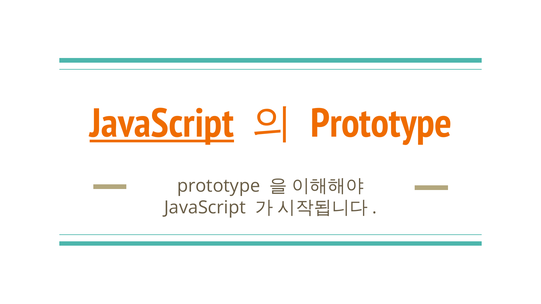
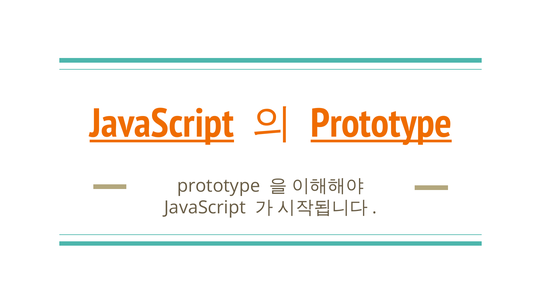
Prototype underline: none -> present (381, 124)
